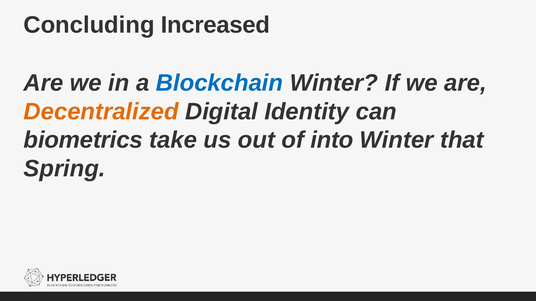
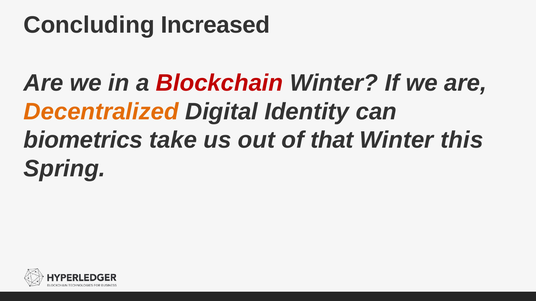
Blockchain colour: blue -> red (220, 83)
into: into -> that (332, 140)
that: that -> this (462, 140)
